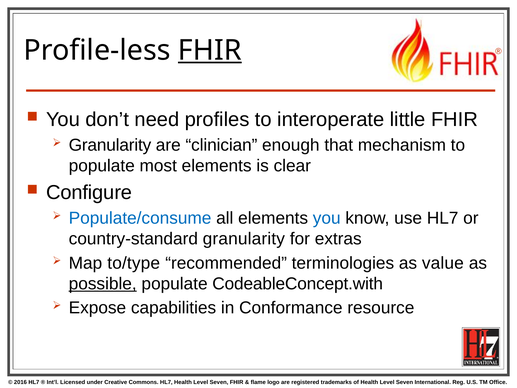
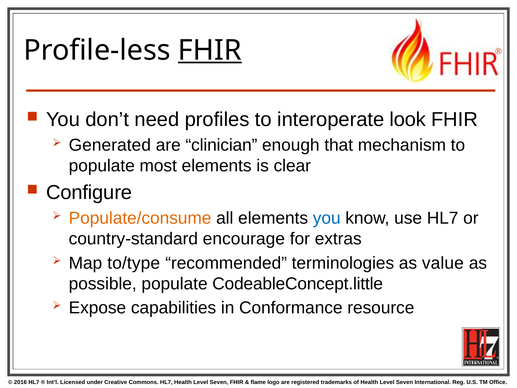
little: little -> look (408, 119)
Granularity: Granularity -> Generated (110, 145)
Populate/consume colour: blue -> orange (140, 218)
country-standard granularity: granularity -> encourage (244, 239)
possible underline: present -> none (103, 284)
CodeableConcept.with: CodeableConcept.with -> CodeableConcept.little (298, 284)
